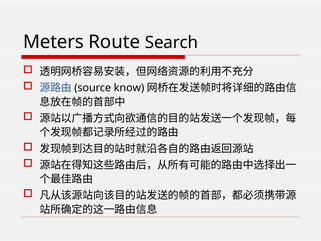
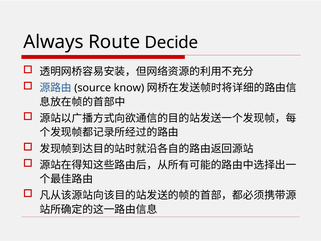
Meters: Meters -> Always (53, 42)
Search: Search -> Decide (172, 42)
